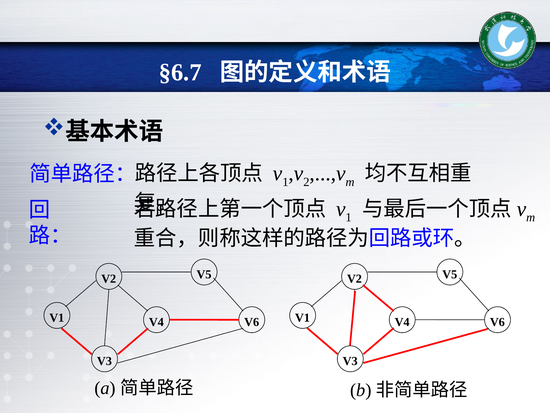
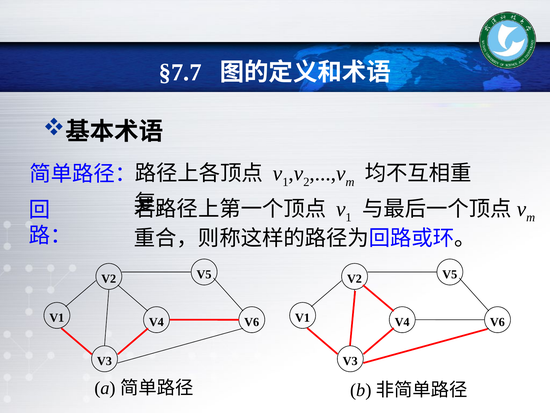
§6.7: §6.7 -> §7.7 (180, 72)
